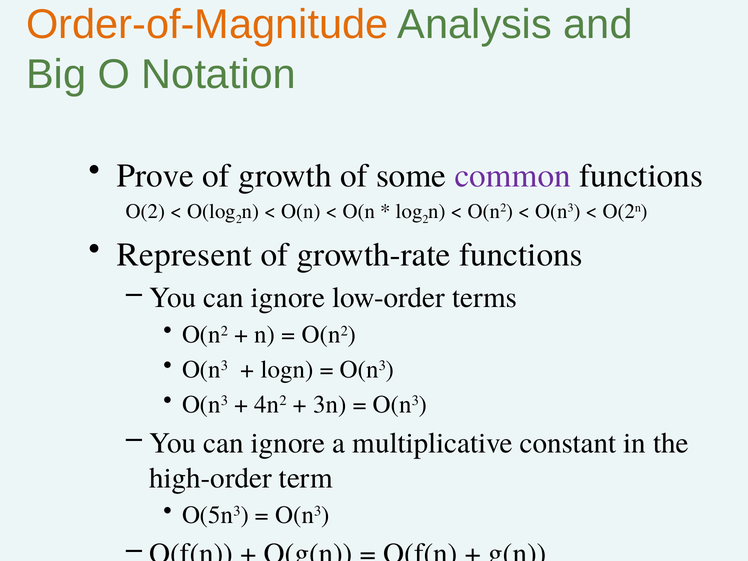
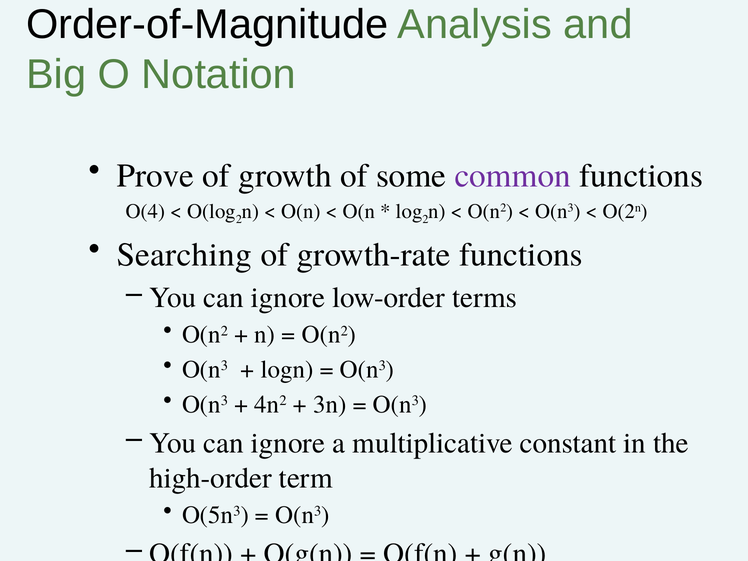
Order-of-Magnitude colour: orange -> black (207, 25)
O(2: O(2 -> O(4 (146, 211)
Represent: Represent -> Searching (184, 255)
